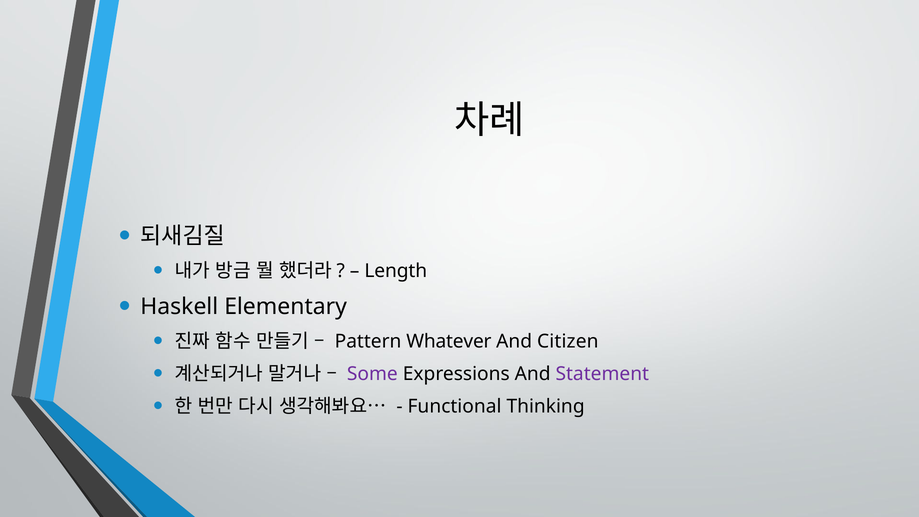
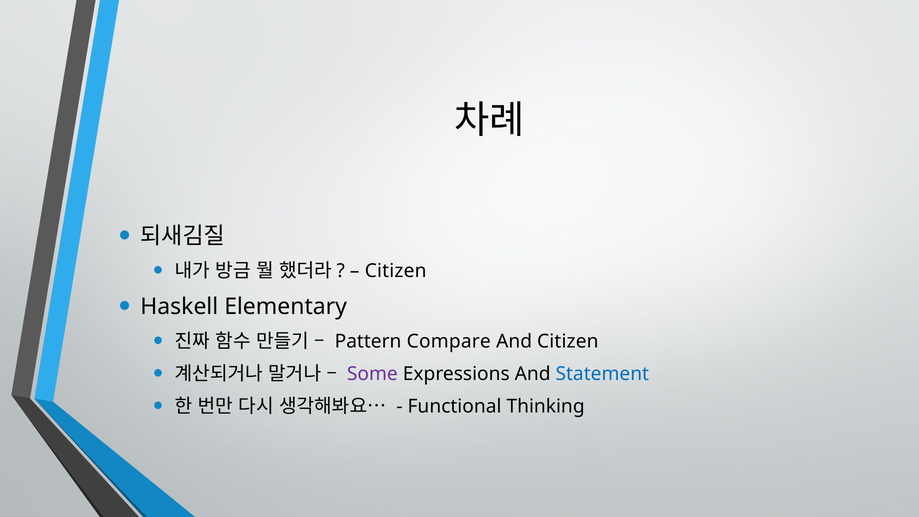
Length: Length -> Citizen (396, 271)
Whatever: Whatever -> Compare (449, 341)
Statement colour: purple -> blue (602, 374)
